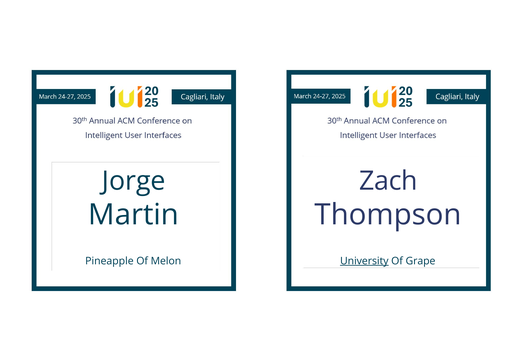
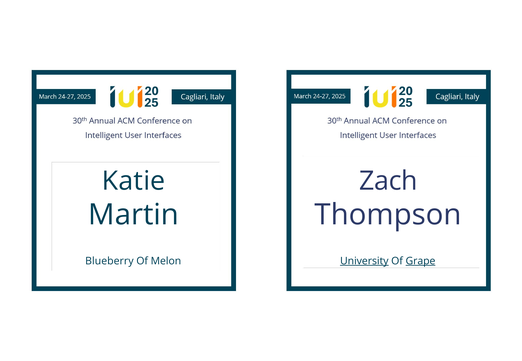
Jorge: Jorge -> Katie (134, 181)
Pineapple: Pineapple -> Blueberry (109, 261)
Grape underline: none -> present (421, 261)
